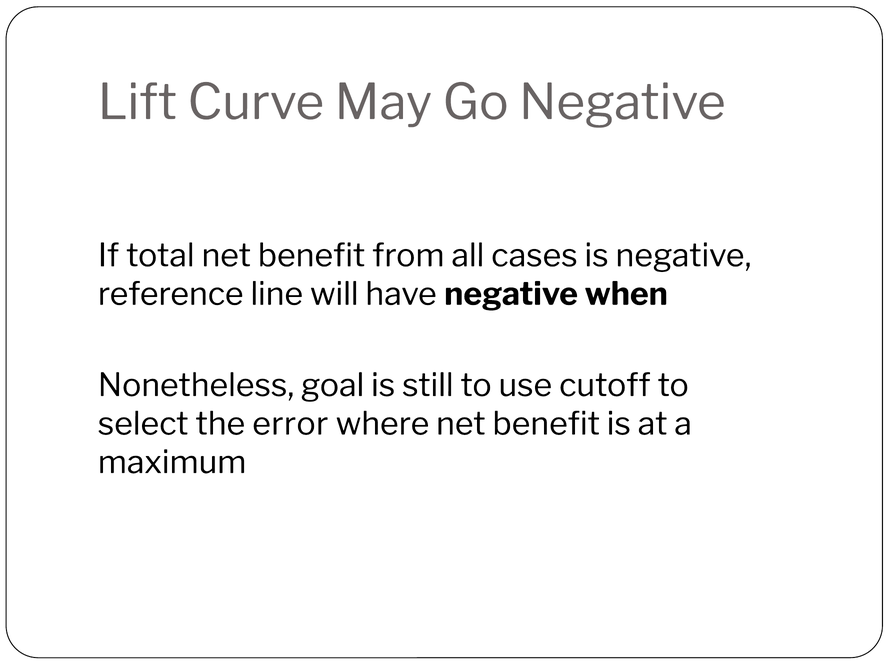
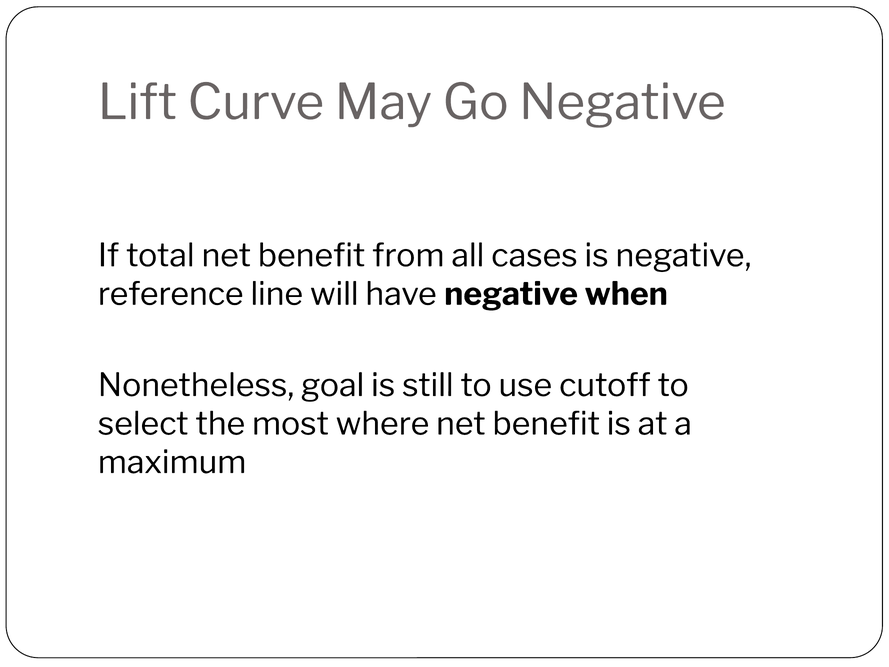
error: error -> most (290, 424)
